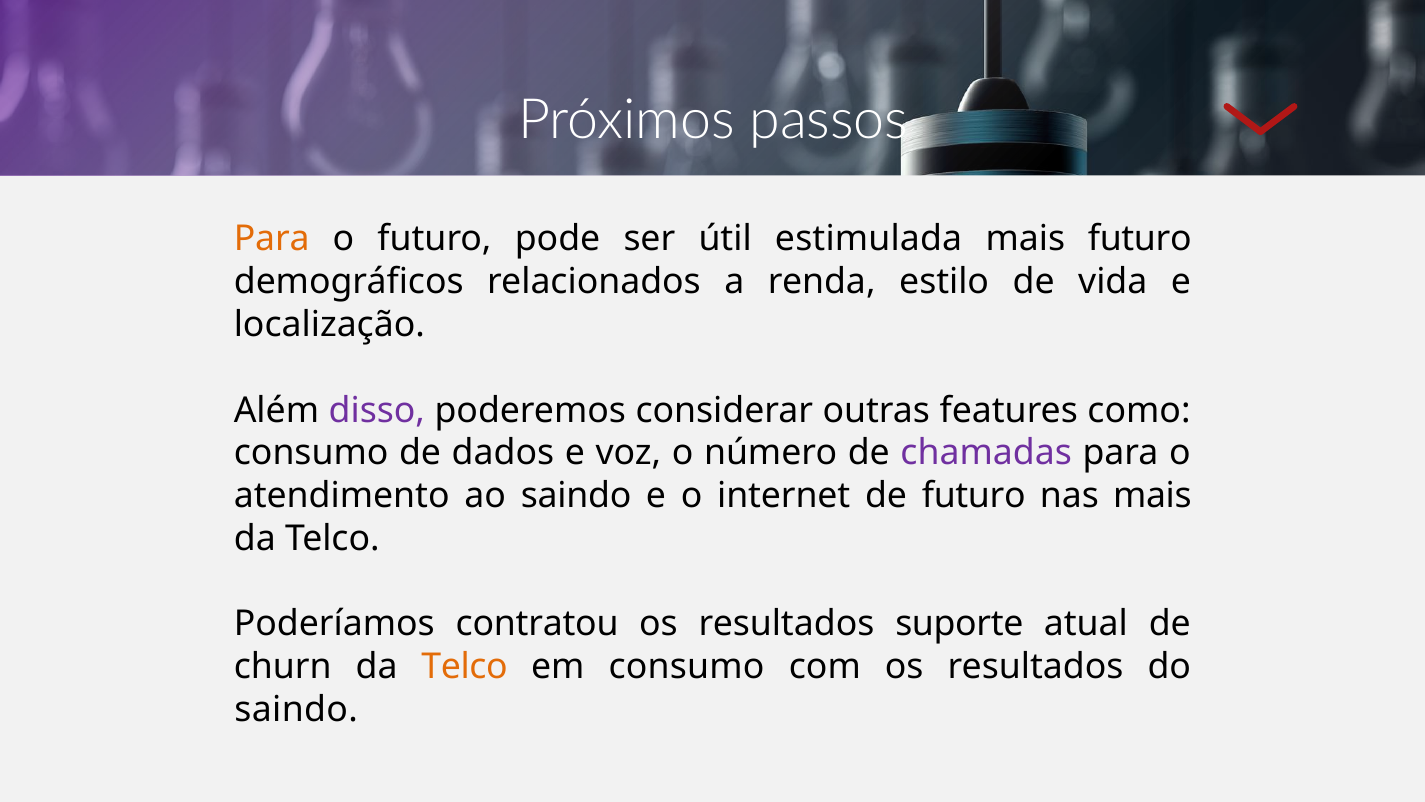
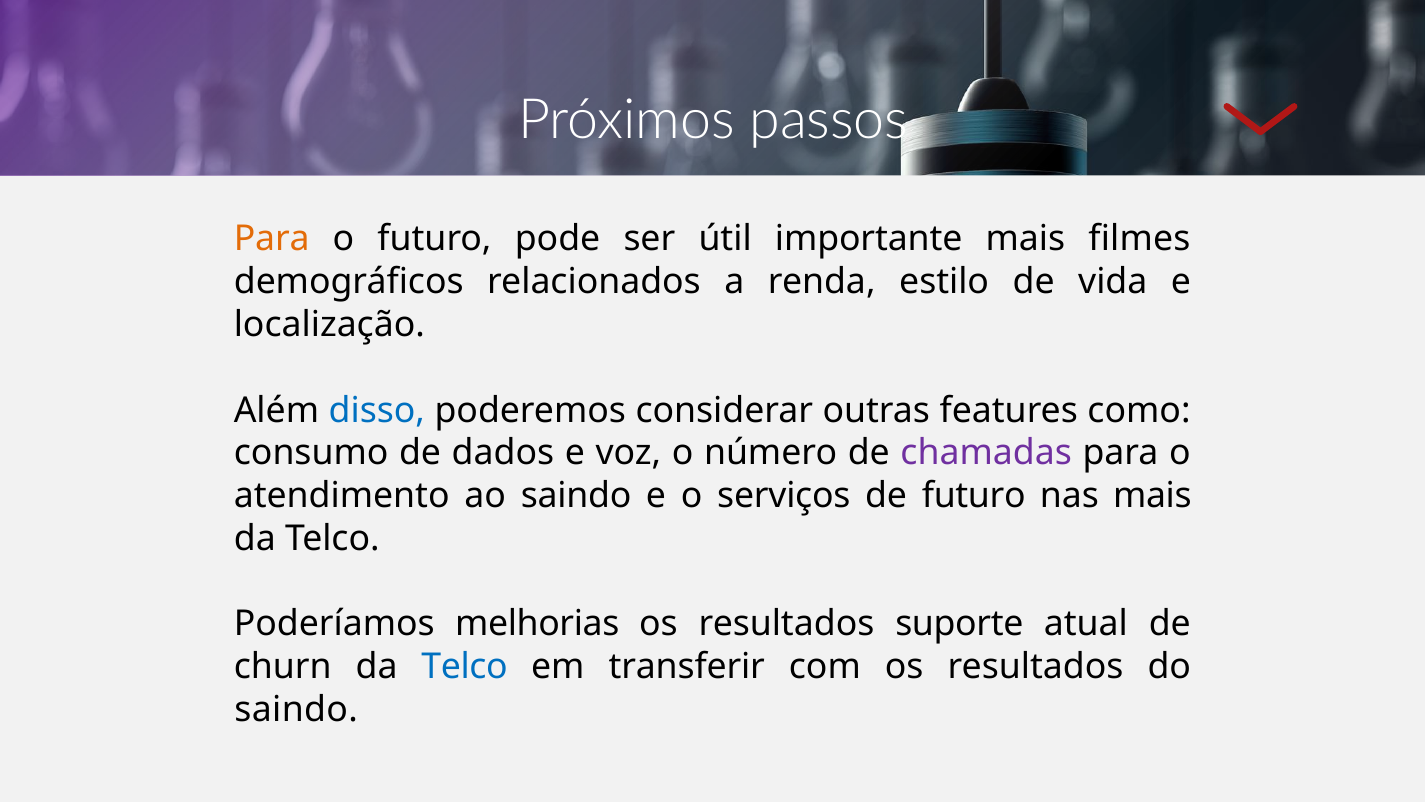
estimulada: estimulada -> importante (869, 239)
mais futuro: futuro -> filmes (1139, 239)
disso colour: purple -> blue (377, 410)
internet: internet -> serviços (784, 496)
contratou: contratou -> melhorias (537, 624)
Telco colour: orange -> blue (465, 667)
em consumo: consumo -> transferir (687, 667)
